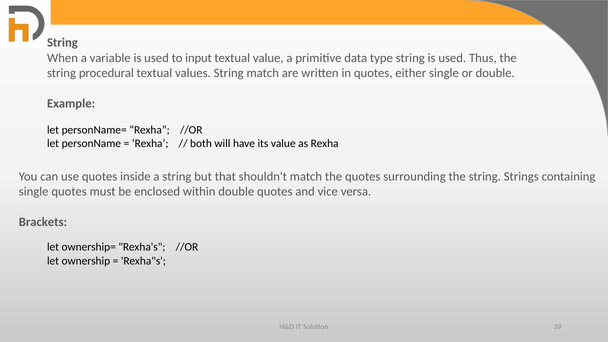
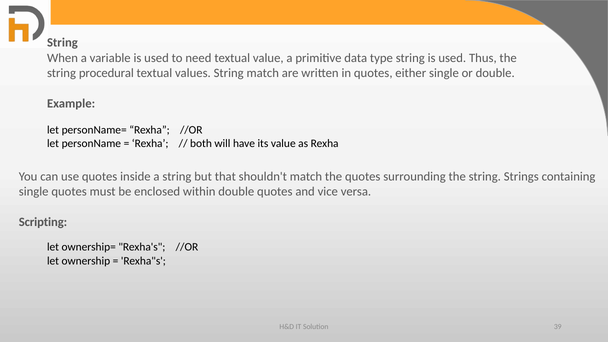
input: input -> need (198, 58)
Brackets: Brackets -> Scripting (43, 222)
